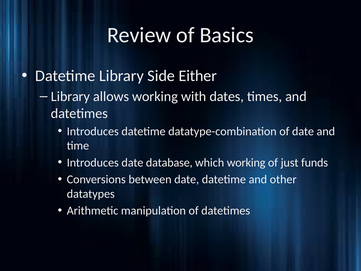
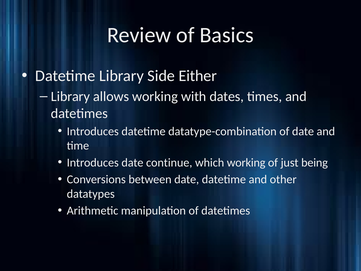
database: database -> continue (169, 162)
funds: funds -> being (315, 162)
